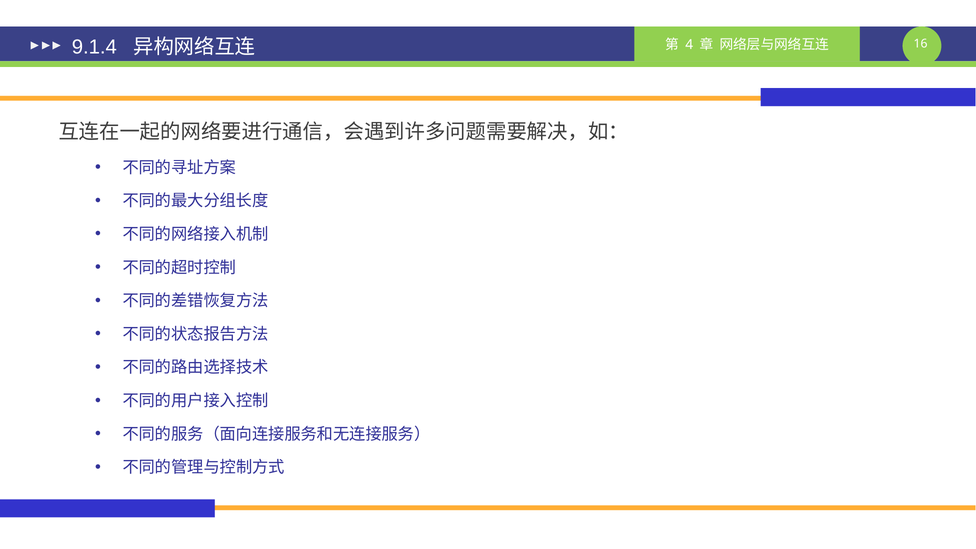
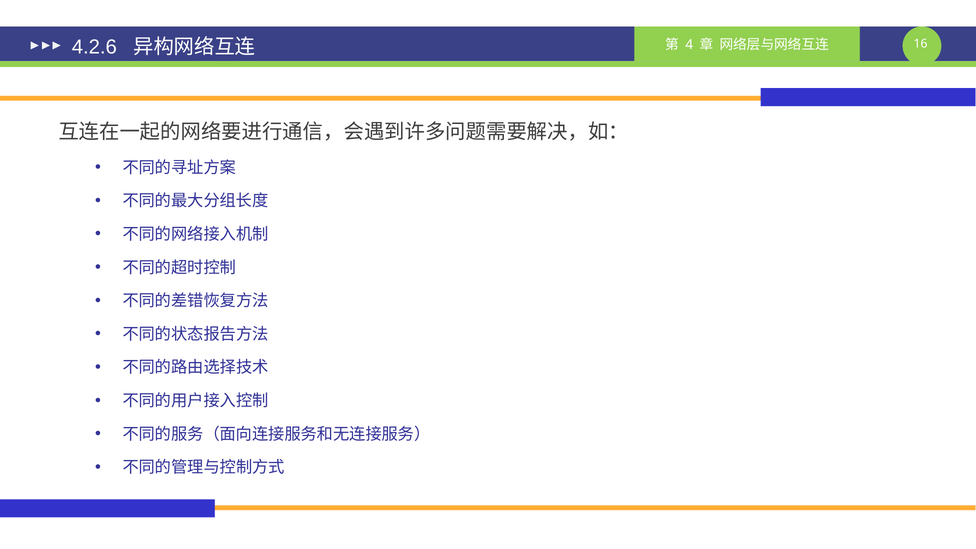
9.1.4: 9.1.4 -> 4.2.6 (94, 47)
